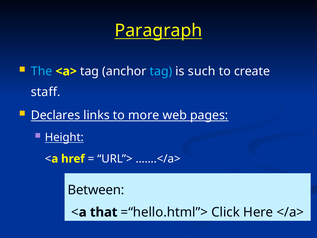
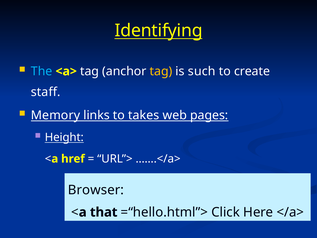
Paragraph: Paragraph -> Identifying (159, 31)
tag colour: light blue -> yellow (161, 71)
Declares: Declares -> Memory (55, 115)
more: more -> takes (144, 115)
Between: Between -> Browser (96, 190)
